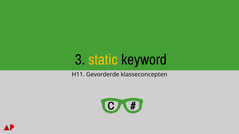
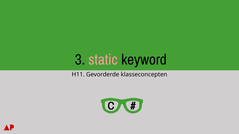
static colour: yellow -> pink (103, 60)
